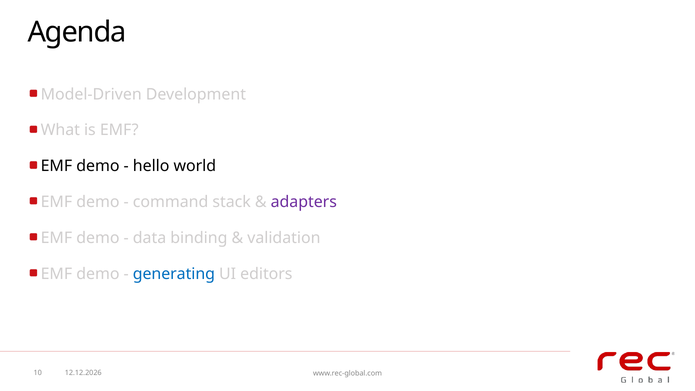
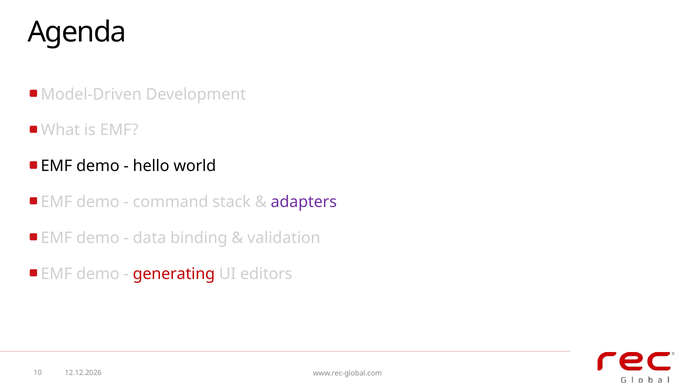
generating colour: blue -> red (174, 274)
